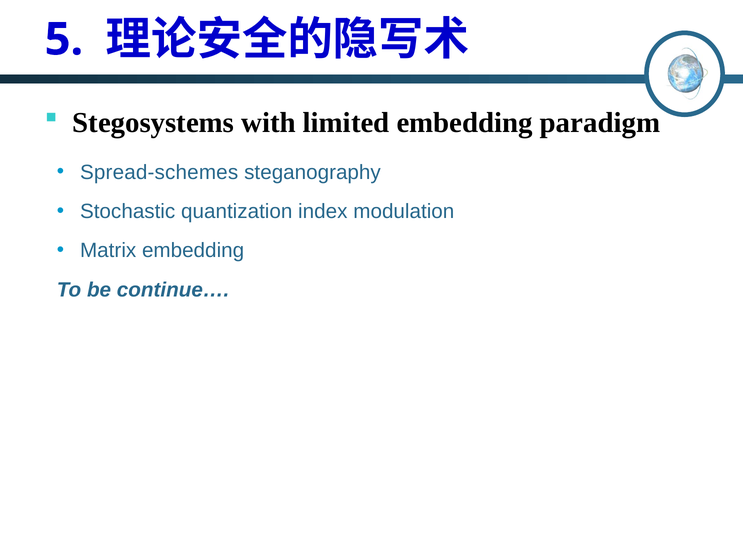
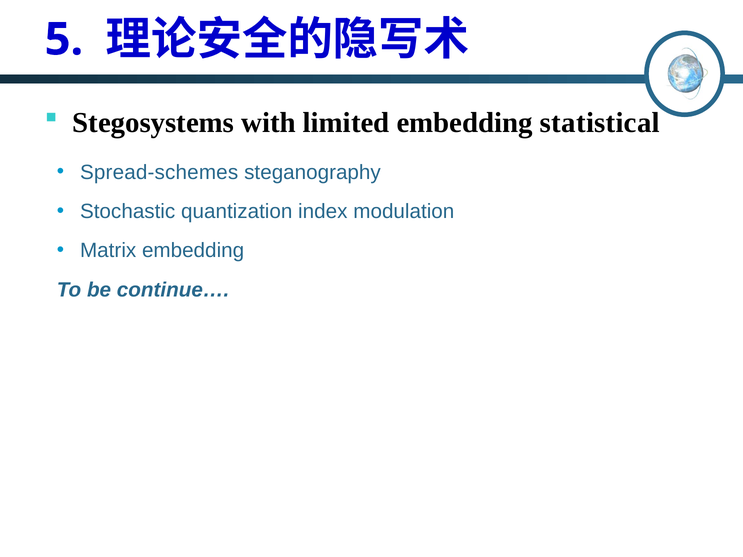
paradigm: paradigm -> statistical (600, 123)
